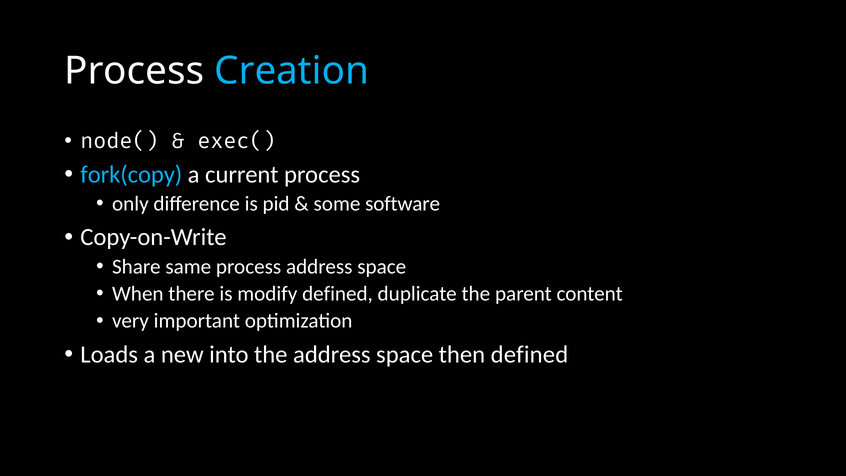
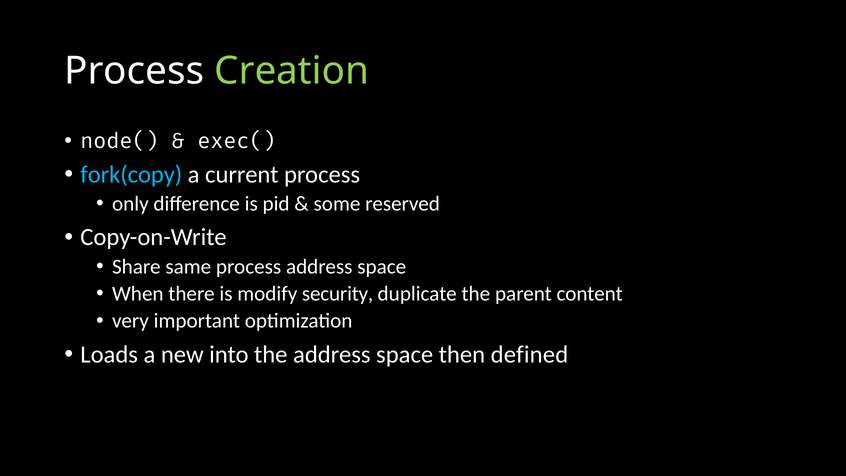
Creation colour: light blue -> light green (292, 71)
software: software -> reserved (403, 204)
modify defined: defined -> security (338, 294)
